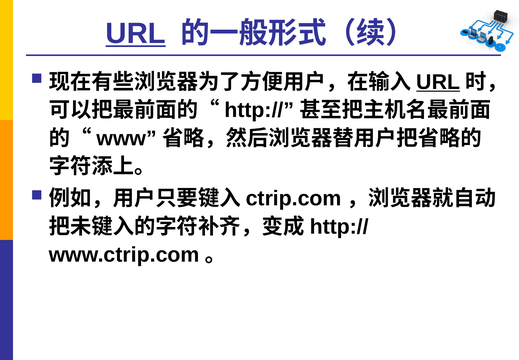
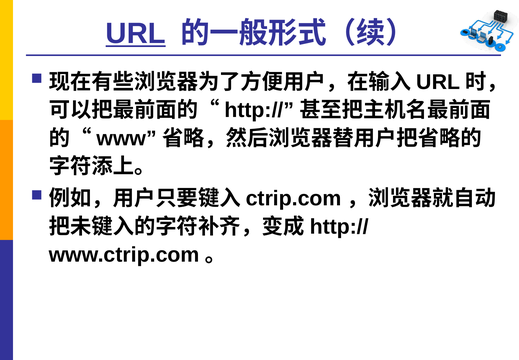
URL underline: present -> none (438, 82)
